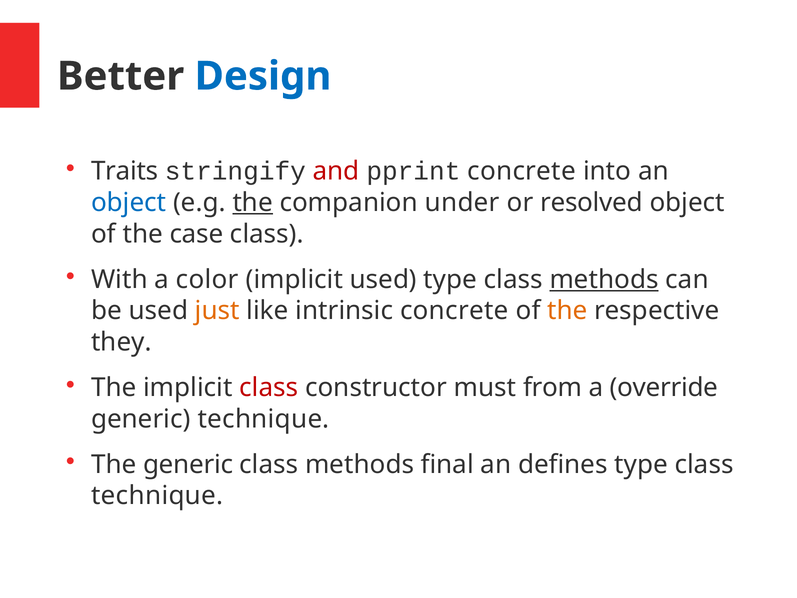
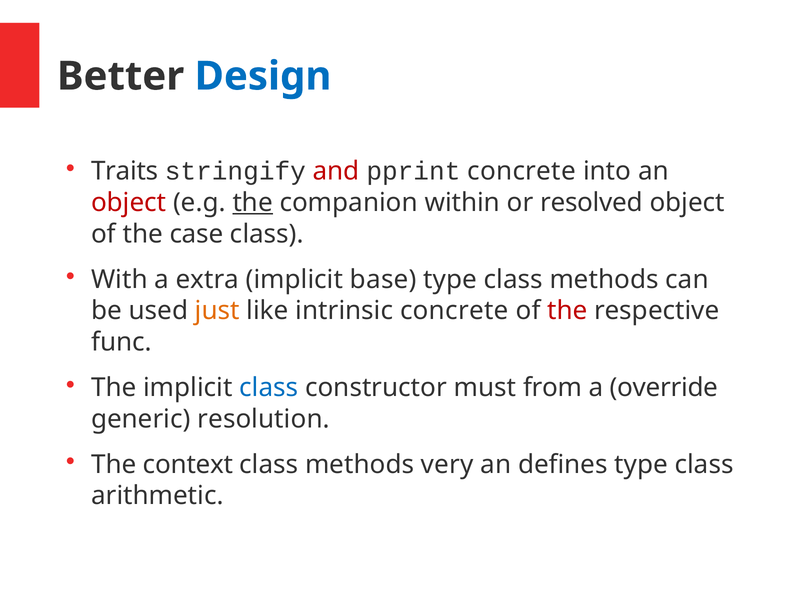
object colour: blue -> red (129, 202)
under: under -> within (462, 202)
color: color -> extra (207, 279)
implicit used: used -> base (383, 279)
methods underline: present -> none (604, 279)
the colour: orange -> red (567, 311)
they: they -> func (121, 342)
class colour: red -> blue (269, 387)
generic technique: technique -> resolution (264, 419)
The generic: generic -> context (188, 464)
final: final -> very (447, 464)
technique: technique -> arithmetic (157, 496)
